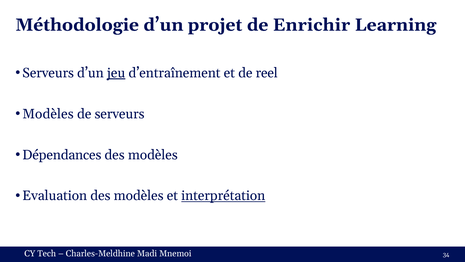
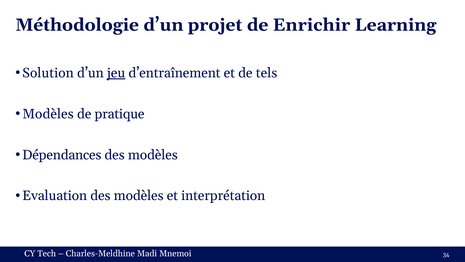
Serveurs: Serveurs -> Solution (48, 73)
reel: reel -> tels (267, 73)
de serveurs: serveurs -> pratique (120, 114)
interprétation underline: present -> none (223, 195)
